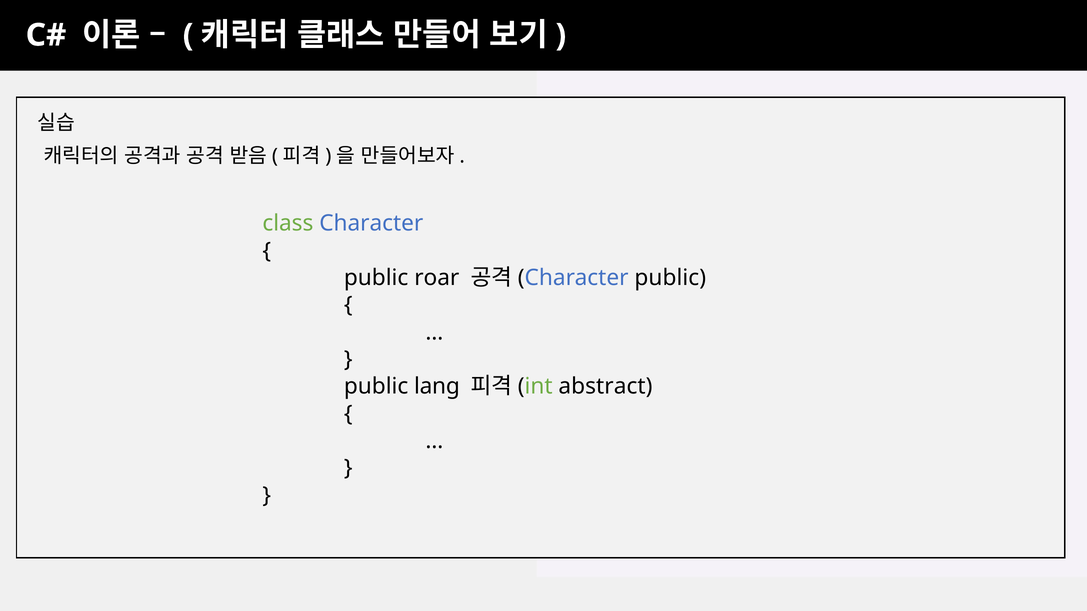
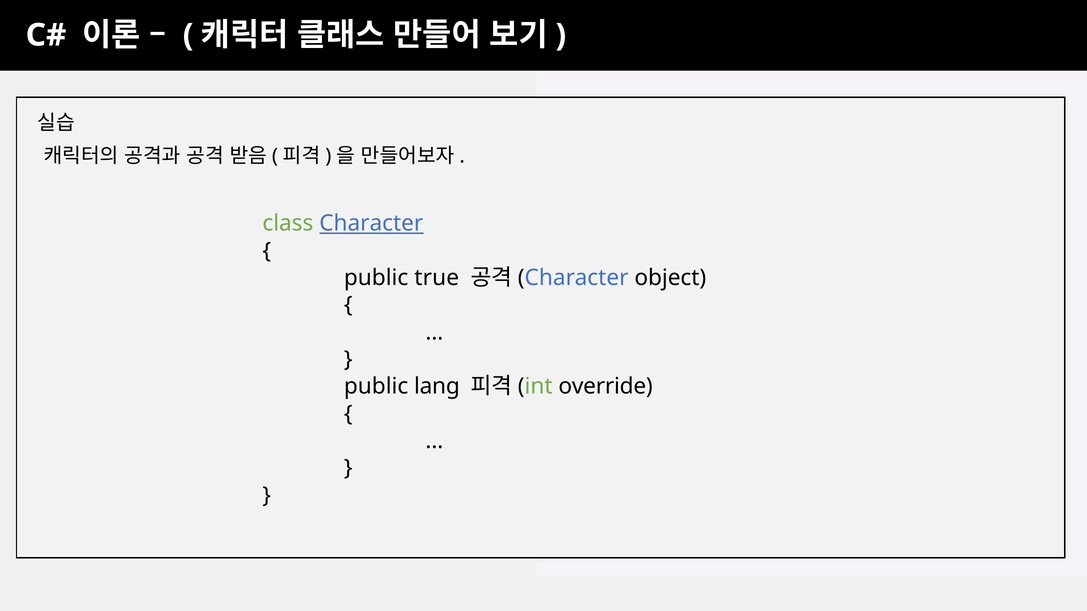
Character underline: none -> present (371, 224)
roar: roar -> true (437, 278)
Character public: public -> object (670, 278)
abstract: abstract -> override (606, 387)
